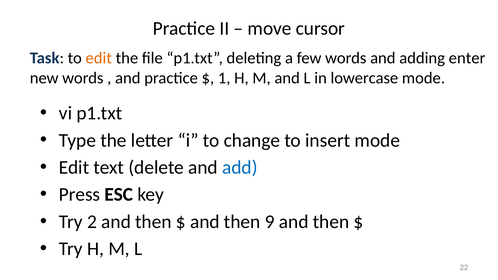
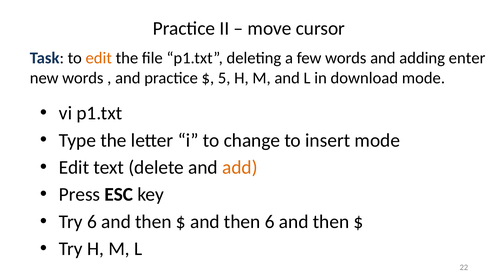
1: 1 -> 5 (224, 78)
lowercase: lowercase -> download (364, 78)
add colour: blue -> orange (240, 168)
Try 2: 2 -> 6 (92, 222)
then 9: 9 -> 6 (270, 222)
